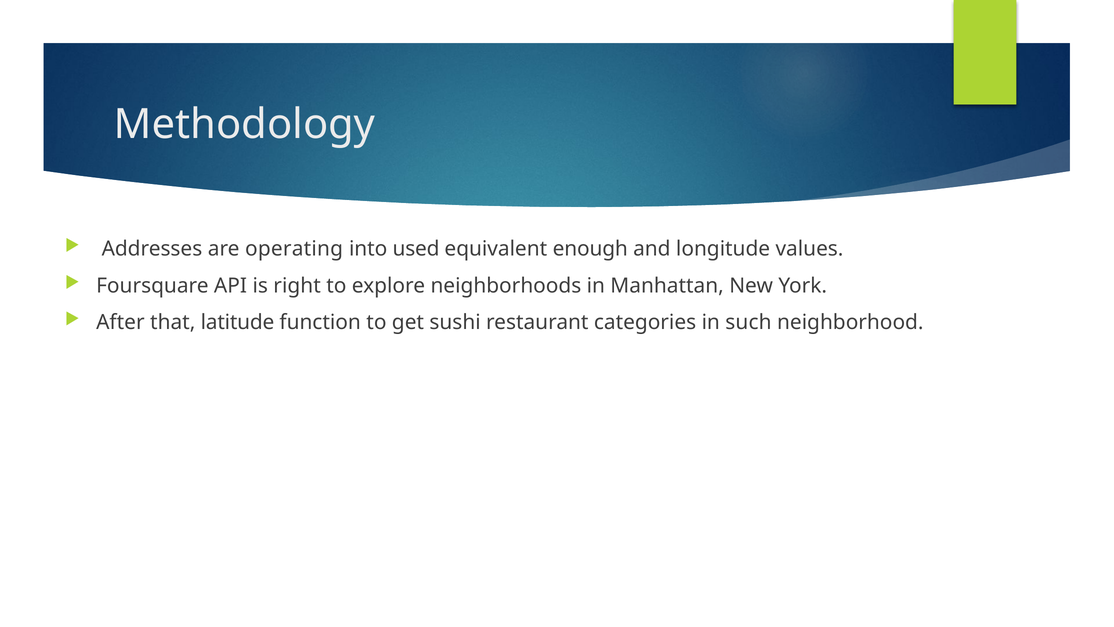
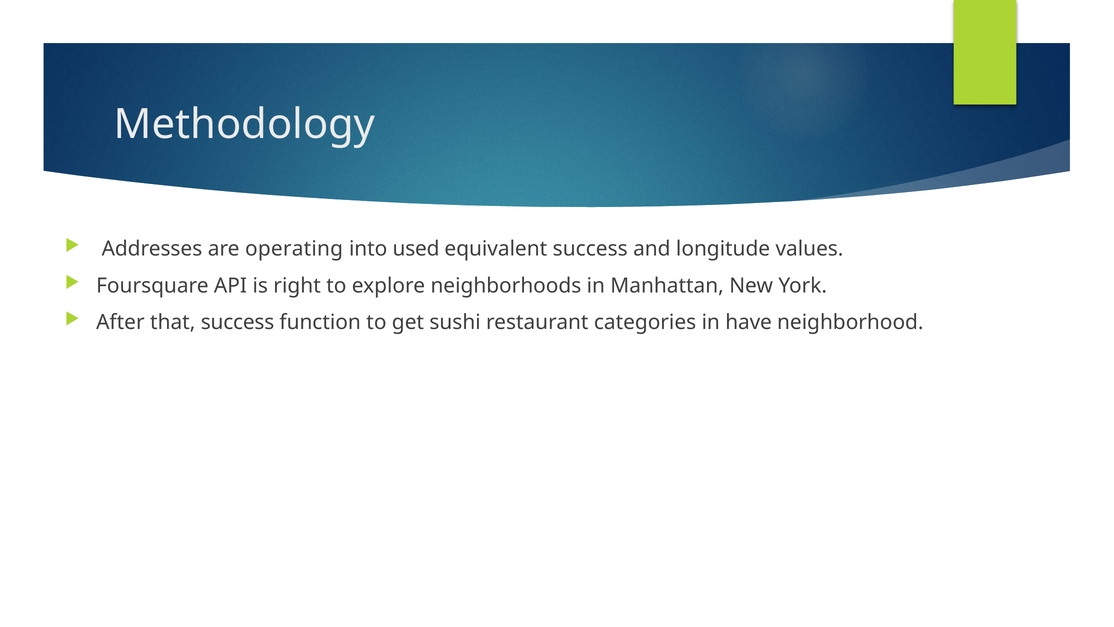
equivalent enough: enough -> success (590, 249)
that latitude: latitude -> success (238, 322)
such: such -> have (749, 322)
